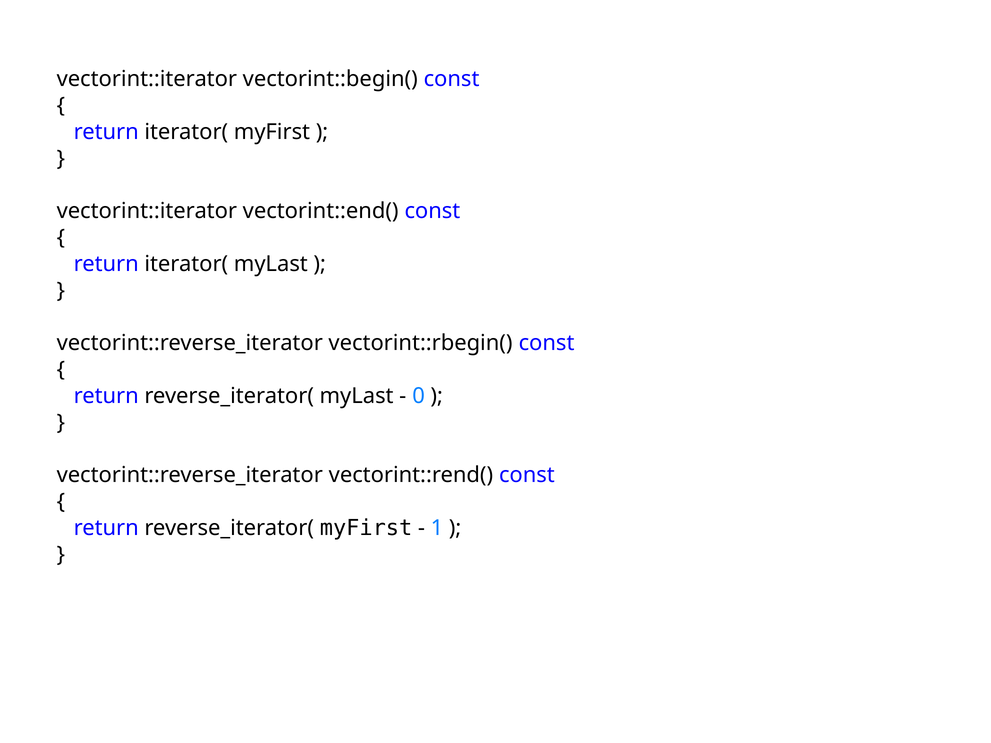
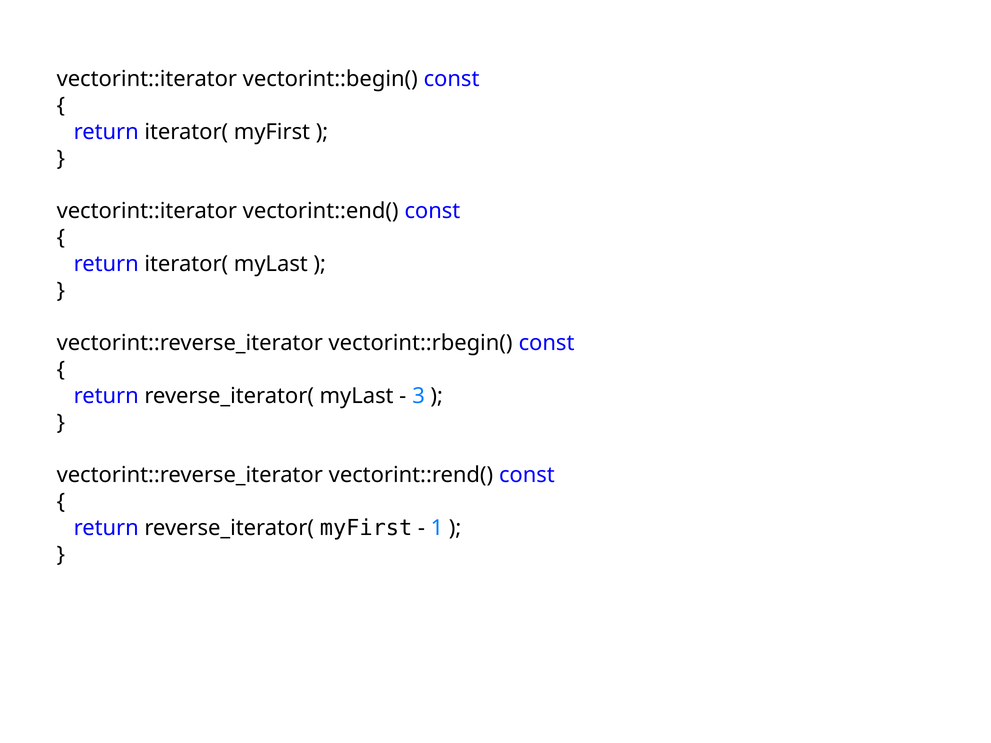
0: 0 -> 3 (419, 396)
